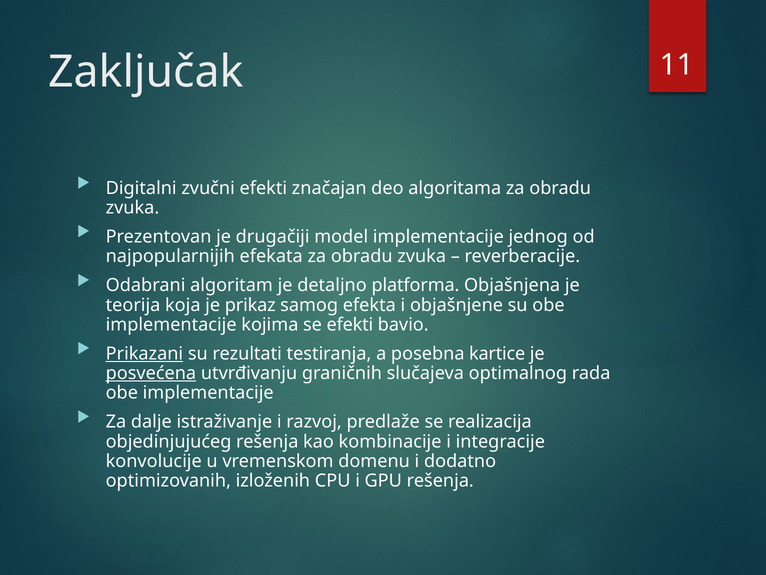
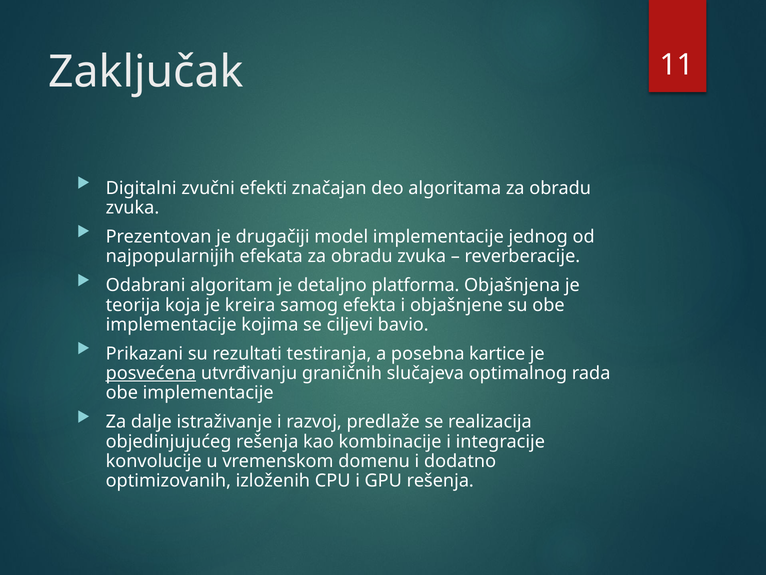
prikaz: prikaz -> kreira (250, 305)
se efekti: efekti -> ciljevi (350, 324)
Prikazani underline: present -> none (144, 353)
